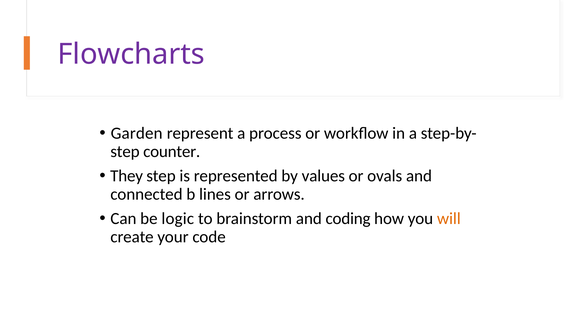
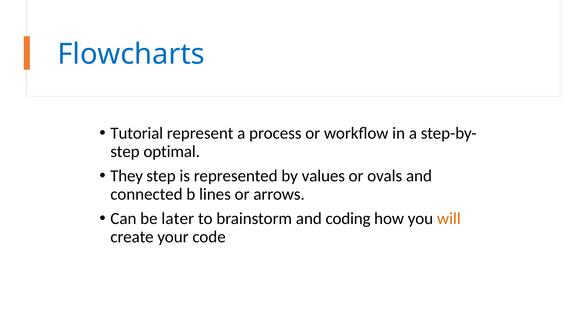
Flowcharts colour: purple -> blue (131, 54)
Garden: Garden -> Tutorial (137, 133)
counter: counter -> optimal (172, 152)
logic: logic -> later (178, 219)
